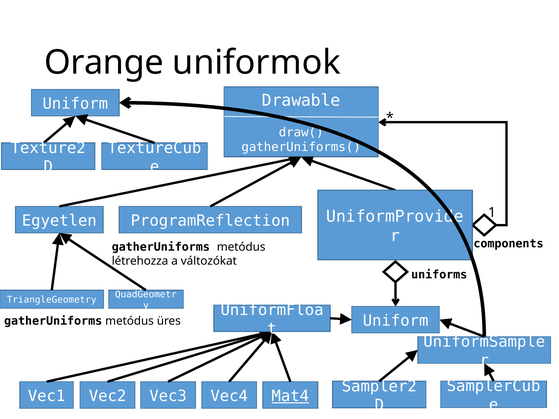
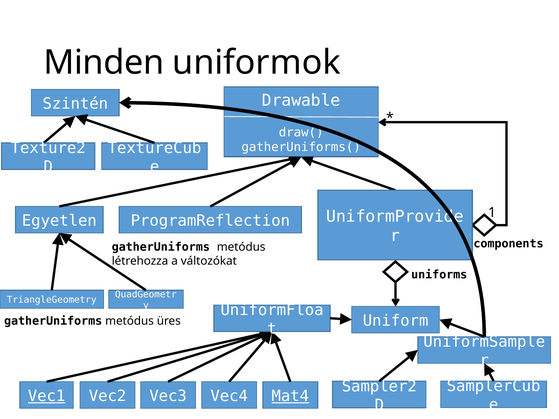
Orange: Orange -> Minden (104, 63)
Uniform: Uniform -> Szintén (75, 104)
Vec1 underline: none -> present (47, 396)
